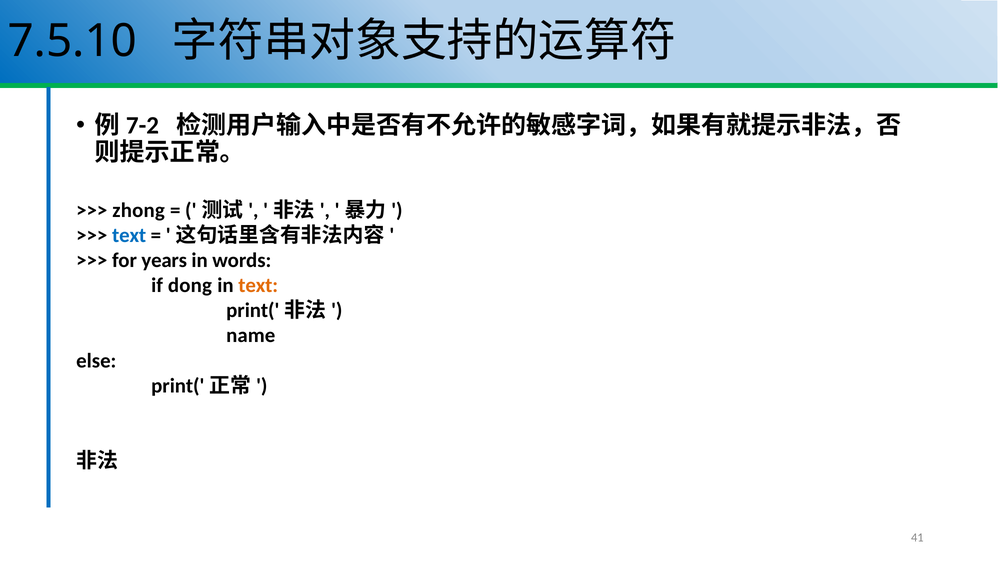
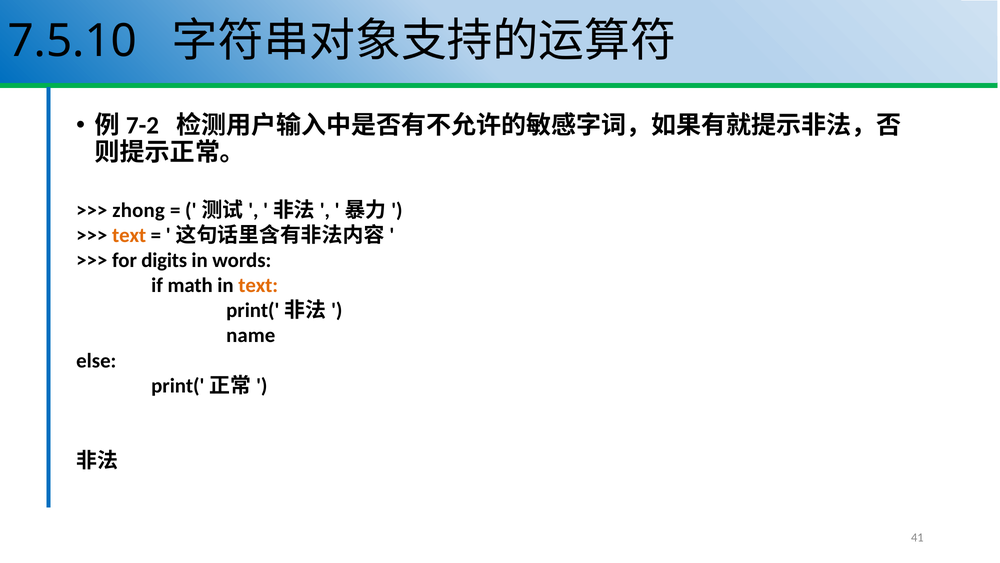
text colour: blue -> orange (129, 235)
years: years -> digits (164, 260)
dong: dong -> math (190, 285)
